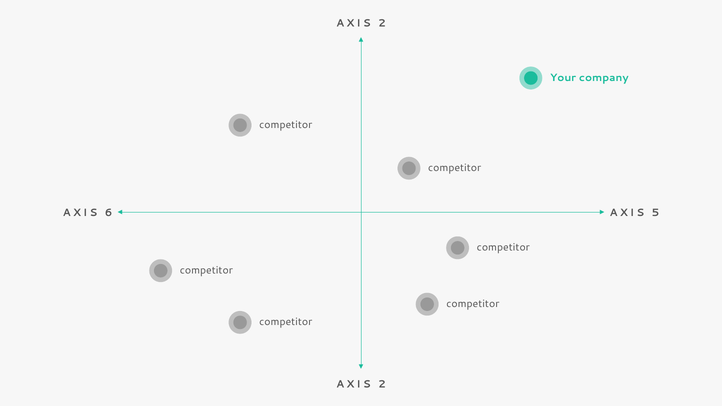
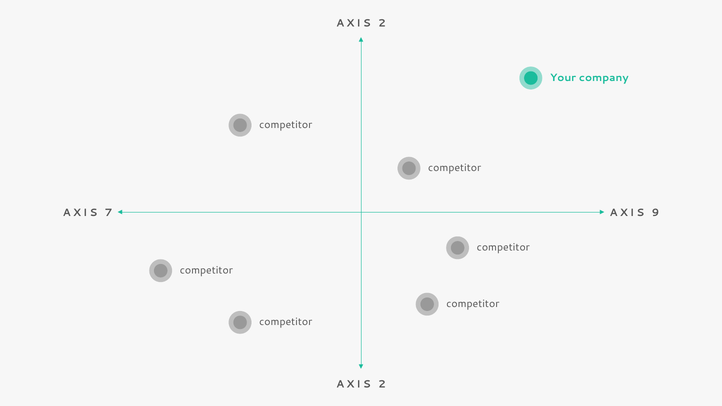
6: 6 -> 7 (109, 213)
5: 5 -> 9 (655, 213)
